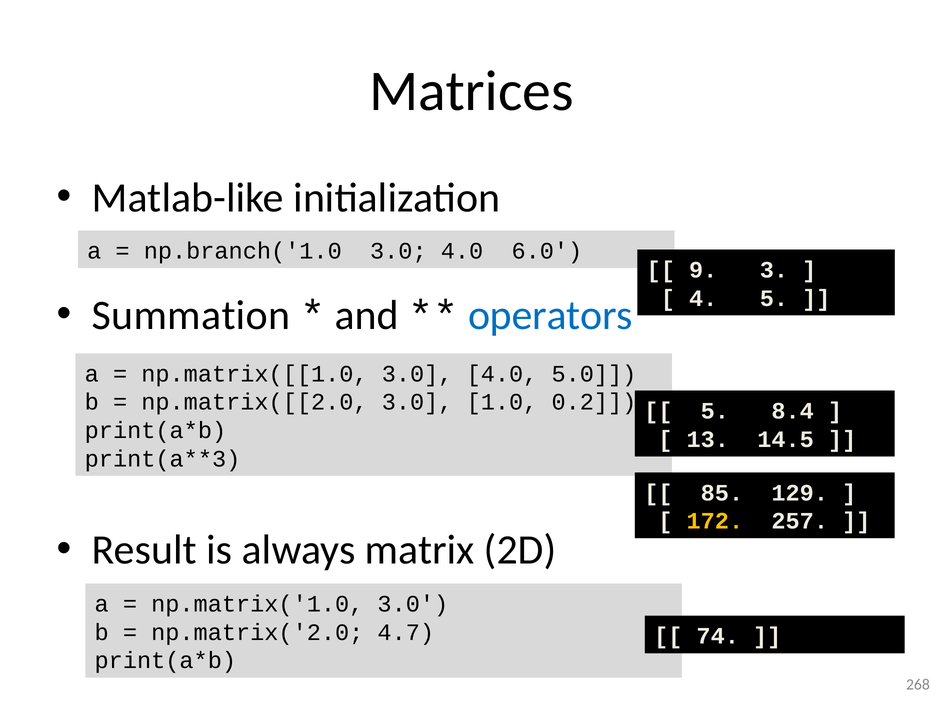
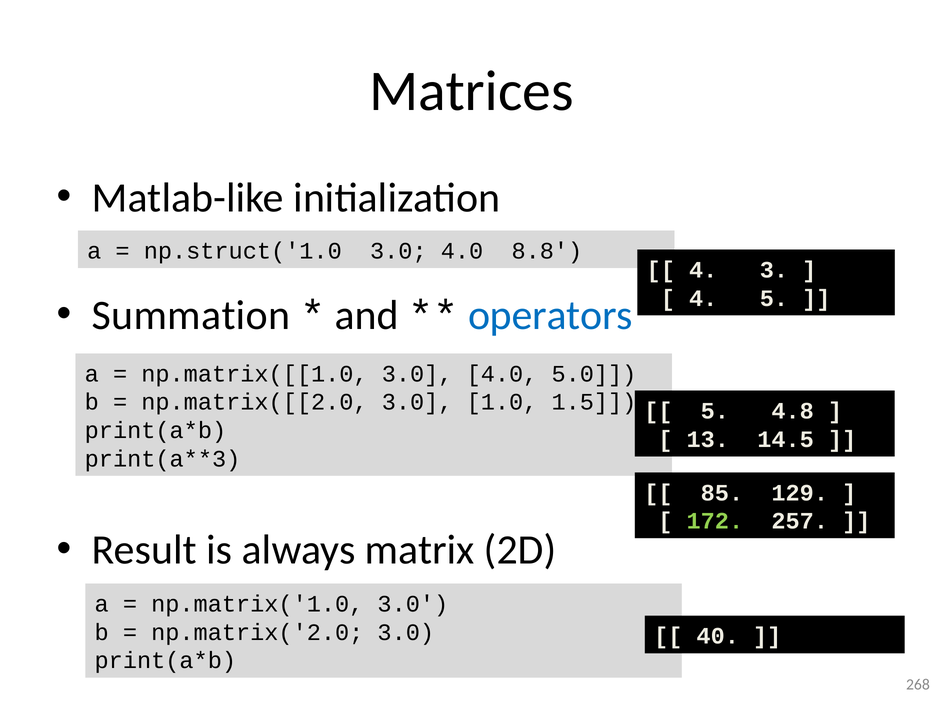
np.branch('1.0: np.branch('1.0 -> np.struct('1.0 (243, 251)
6.0: 6.0 -> 8.8 (547, 251)
9: 9 -> 4 (703, 270)
0.2: 0.2 -> 1.5 (594, 402)
8.4: 8.4 -> 4.8 (793, 411)
172 colour: yellow -> light green (715, 521)
np.matrix('2.0 4.7: 4.7 -> 3.0 (406, 633)
74: 74 -> 40 (718, 636)
